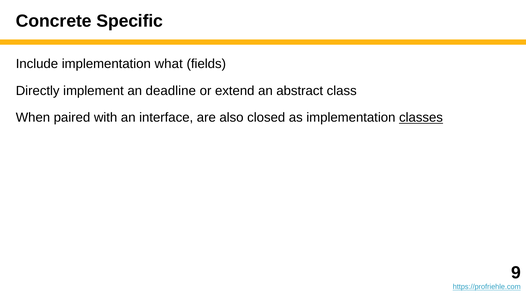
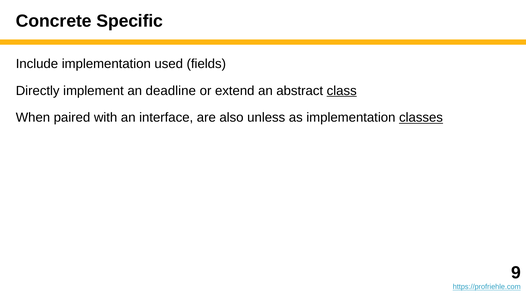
what: what -> used (169, 64)
class underline: none -> present (342, 91)
closed: closed -> unless (266, 118)
